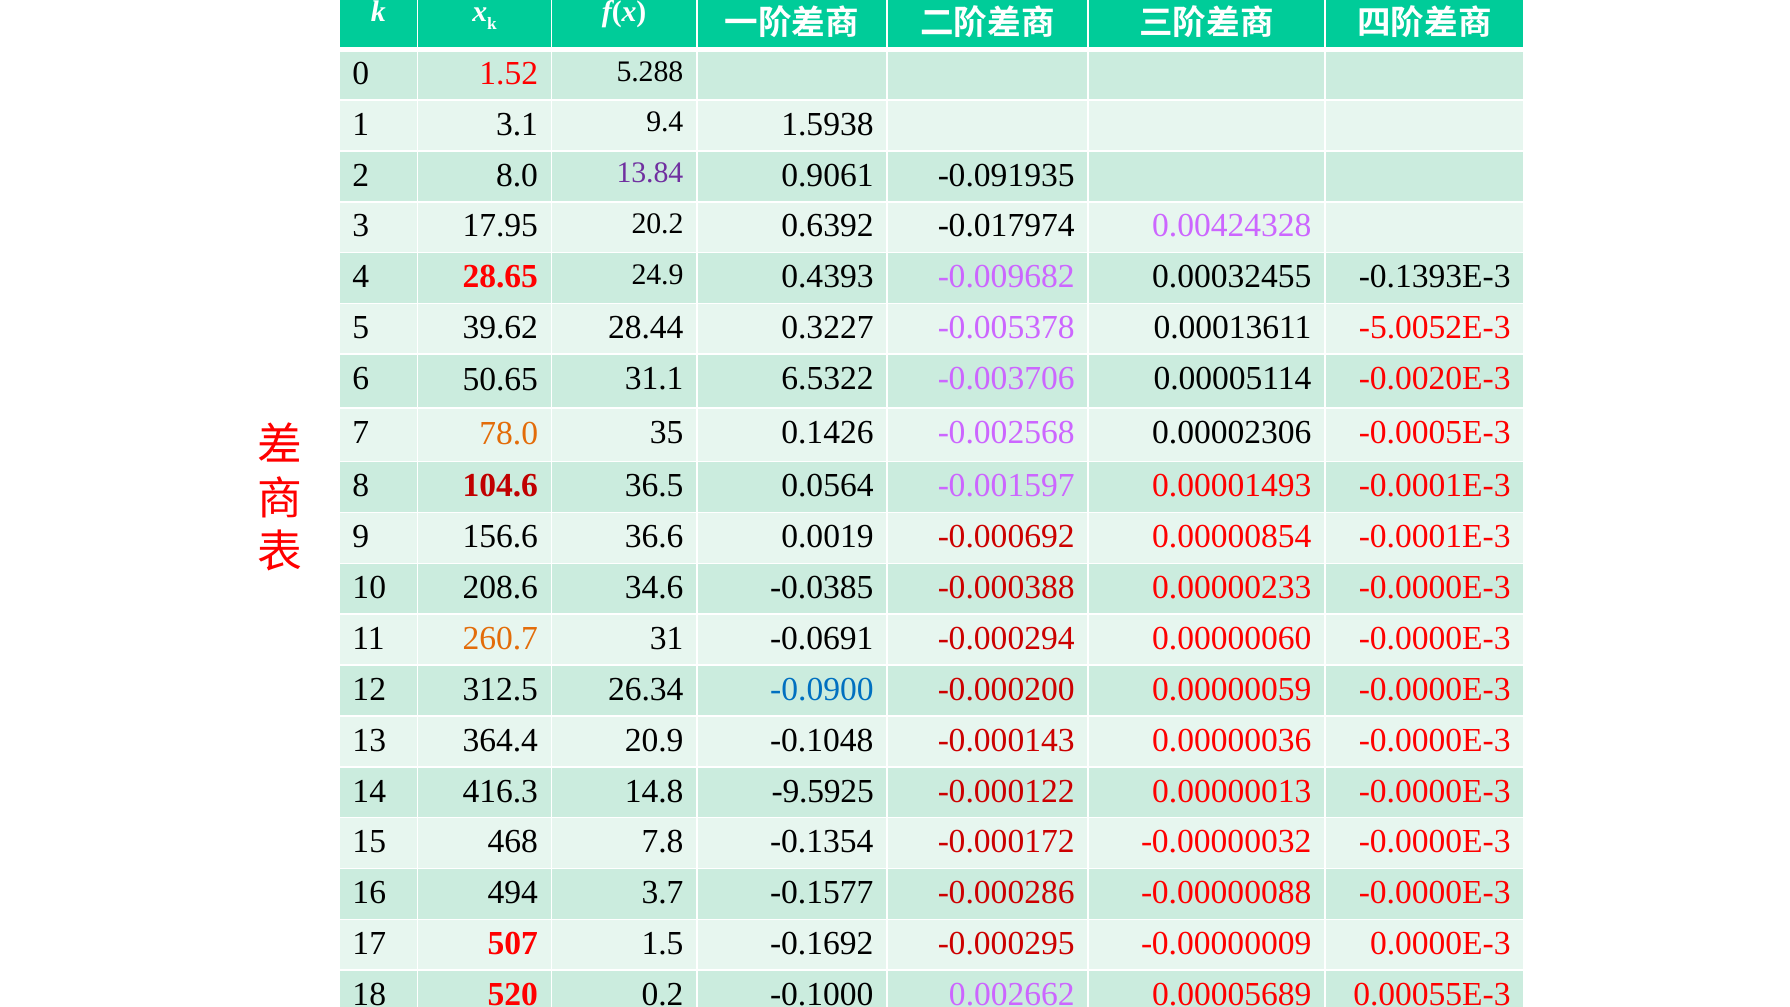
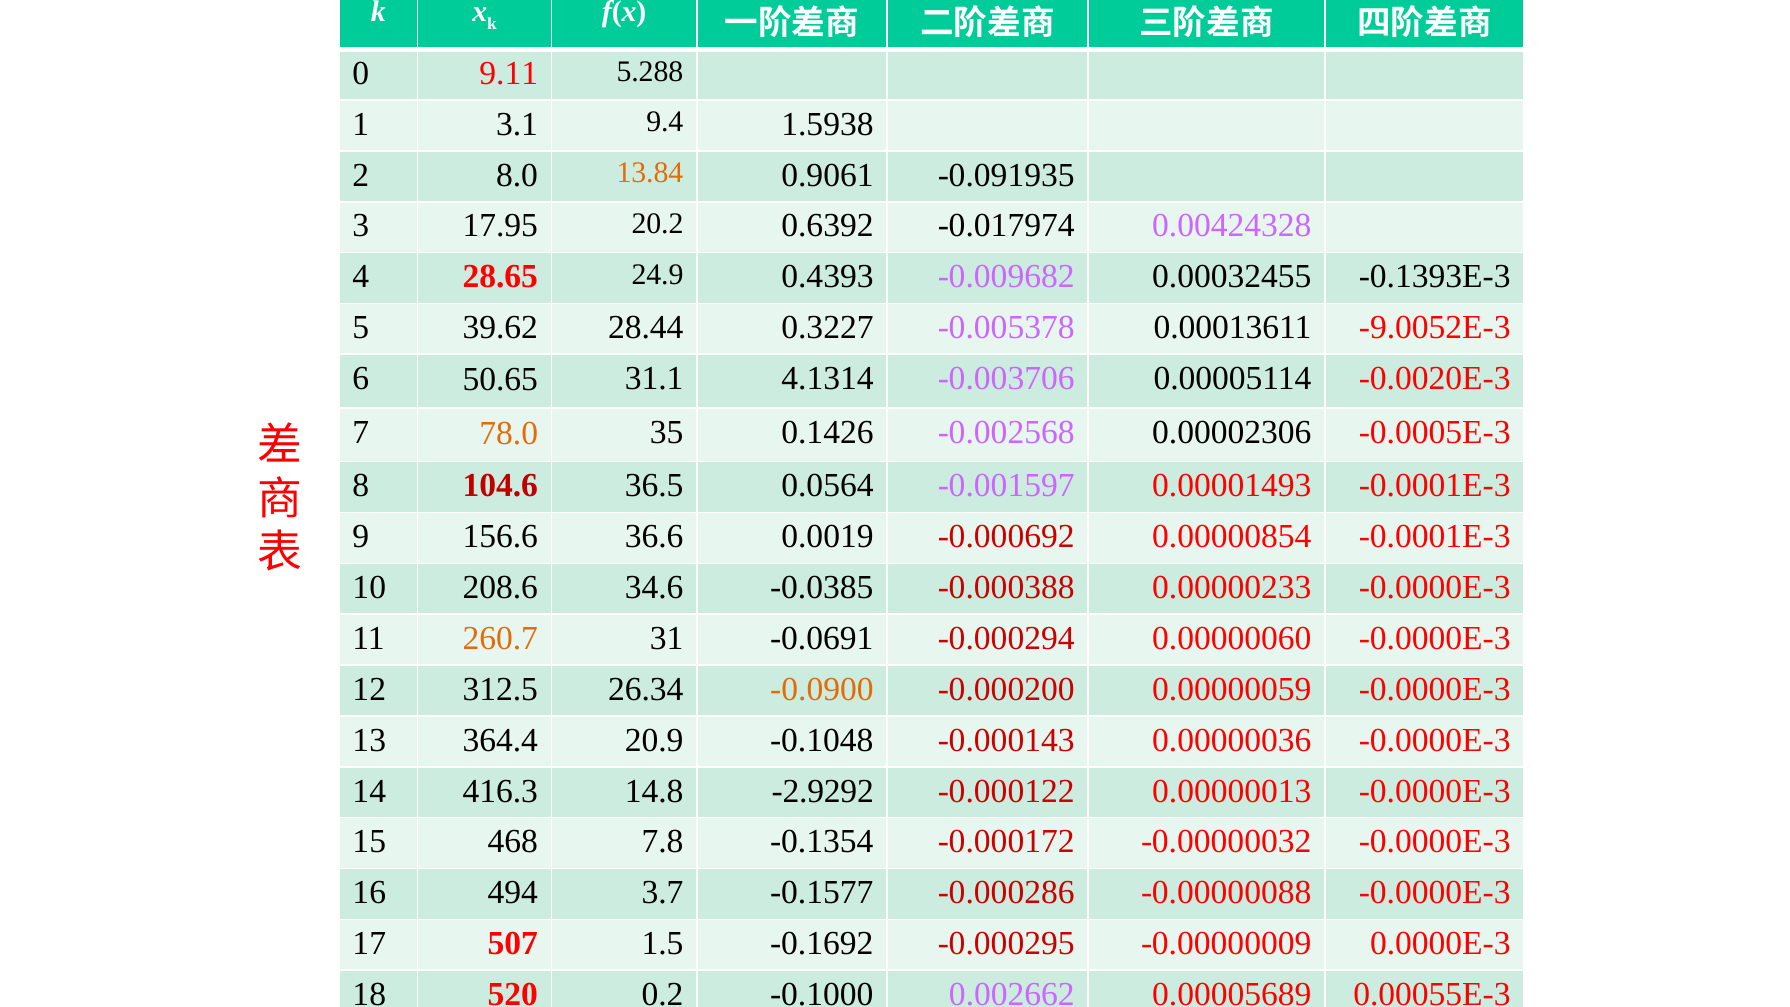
1.52: 1.52 -> 9.11 (509, 73)
13.84 colour: purple -> orange (650, 173)
-5.0052E-3: -5.0052E-3 -> -9.0052E-3 (1435, 328)
6.5322: 6.5322 -> 4.1314 (828, 378)
-0.0900 colour: blue -> orange (822, 689)
-9.5925: -9.5925 -> -2.9292 (823, 791)
